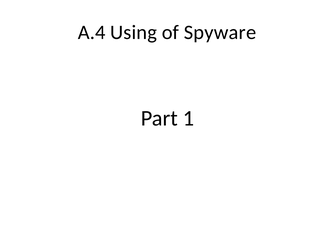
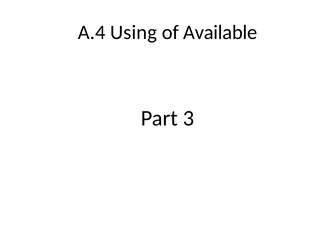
Spyware: Spyware -> Available (220, 32)
1: 1 -> 3 (188, 118)
